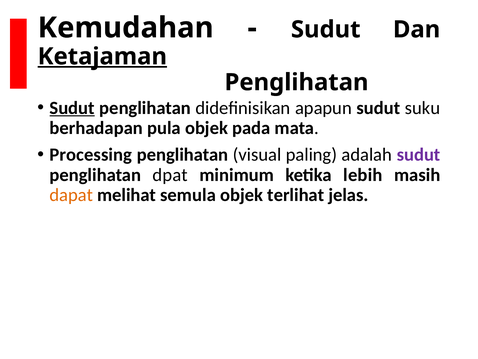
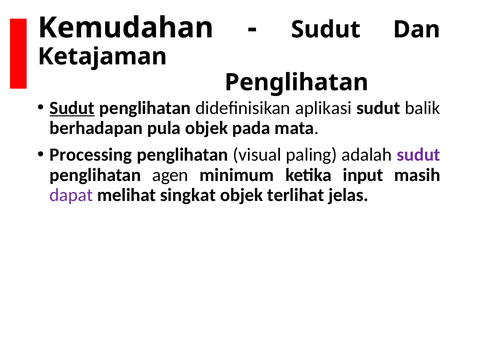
Ketajaman underline: present -> none (102, 56)
apapun: apapun -> aplikasi (323, 108)
suku: suku -> balik (423, 108)
dpat: dpat -> agen (170, 175)
lebih: lebih -> input (363, 175)
dapat colour: orange -> purple (71, 195)
semula: semula -> singkat (188, 195)
